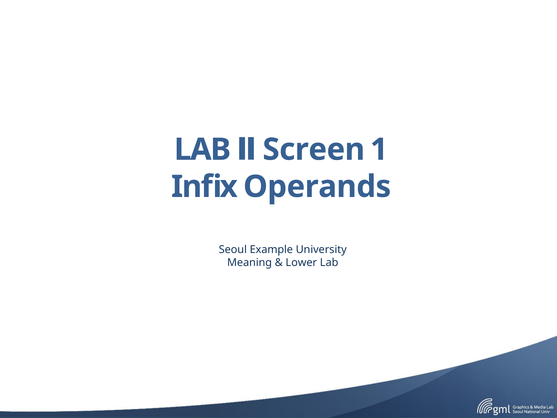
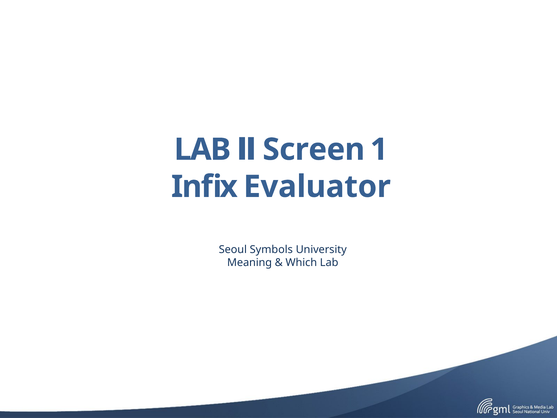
Operands: Operands -> Evaluator (317, 187)
Example: Example -> Symbols (271, 249)
Lower: Lower -> Which (301, 262)
